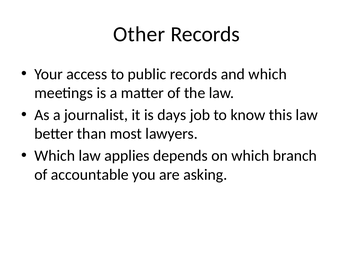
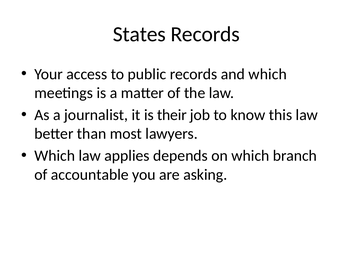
Other: Other -> States (139, 34)
days: days -> their (172, 115)
